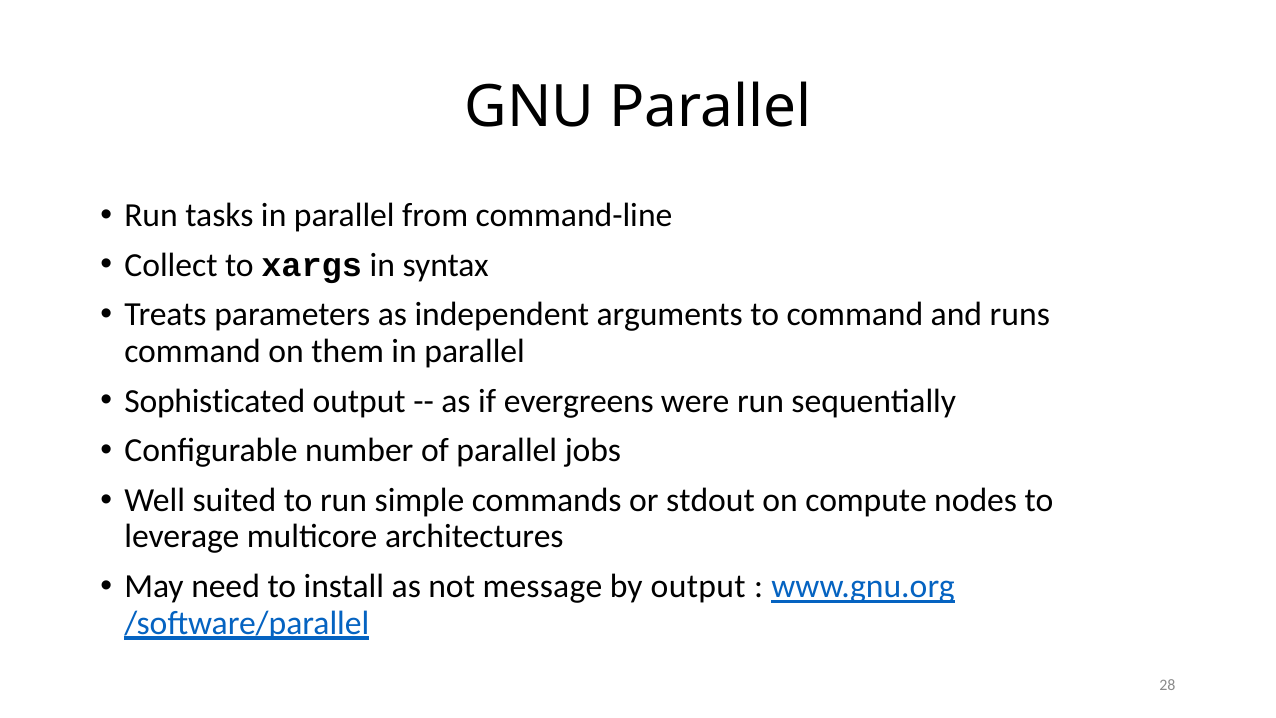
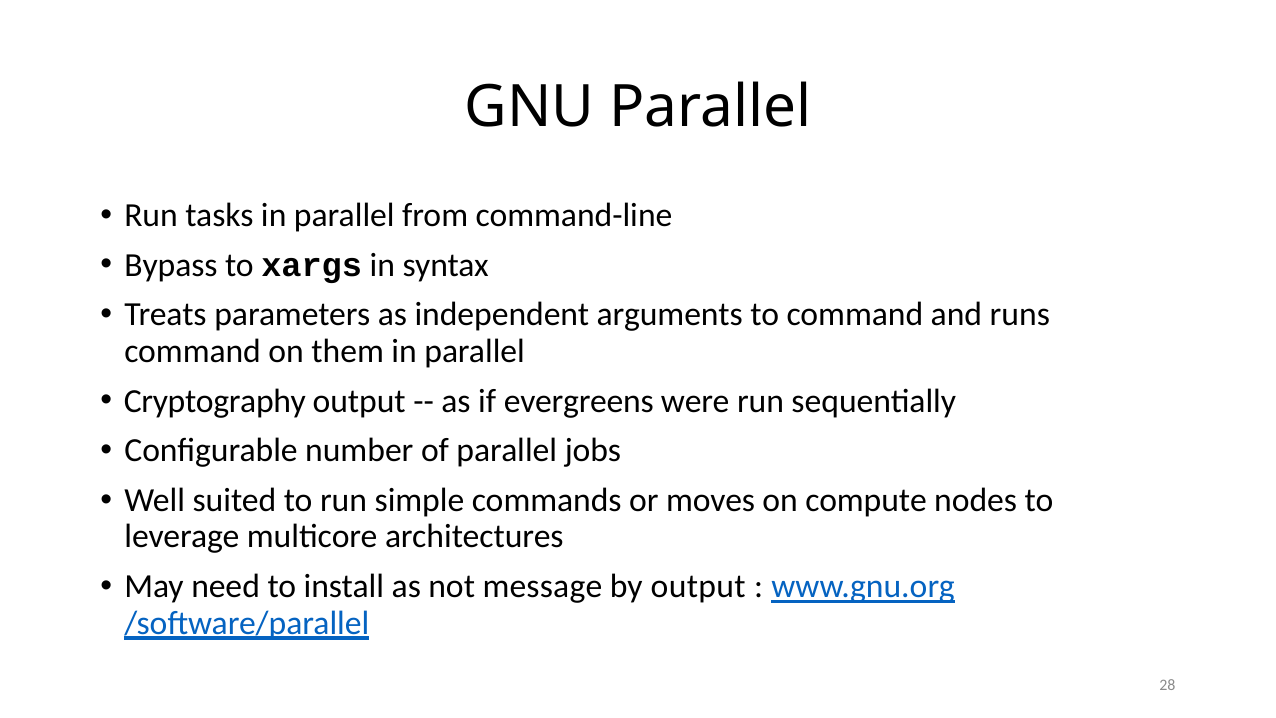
Collect: Collect -> Bypass (171, 265)
Sophisticated: Sophisticated -> Cryptography (215, 401)
stdout: stdout -> moves (711, 500)
